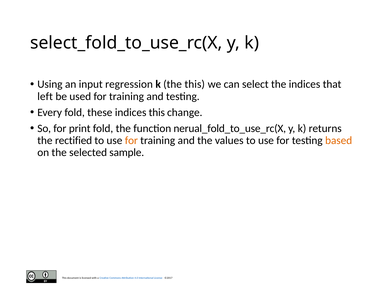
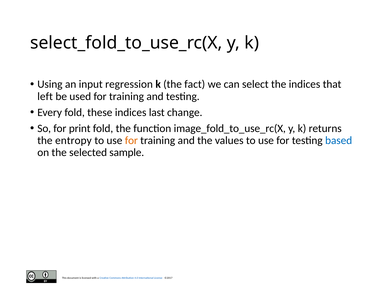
the this: this -> fact (195, 84)
indices this: this -> last (157, 112)
nerual_fold_to_use_rc(X: nerual_fold_to_use_rc(X -> image_fold_to_use_rc(X (230, 129)
rectified: rectified -> entropy (73, 141)
based colour: orange -> blue (339, 141)
